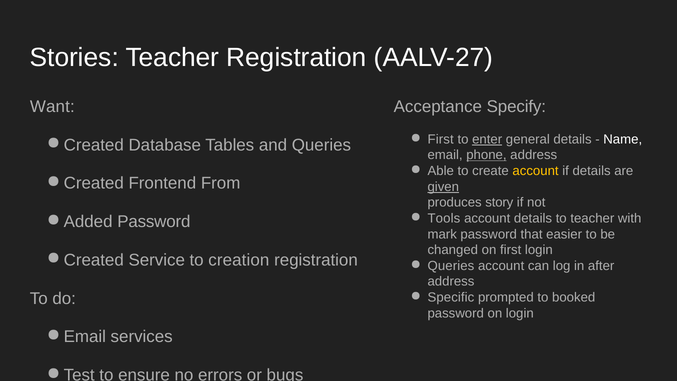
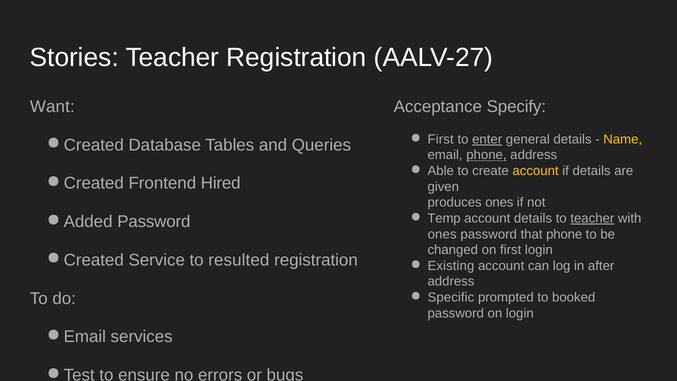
Name colour: white -> yellow (623, 139)
From: From -> Hired (221, 183)
given underline: present -> none (443, 187)
produces story: story -> ones (499, 202)
Tools: Tools -> Temp (444, 218)
teacher underline: none -> present (592, 218)
mark: mark -> ones (442, 234)
that easier: easier -> phone (564, 234)
creation: creation -> resulted (239, 260)
Queries: Queries -> Existing (451, 266)
